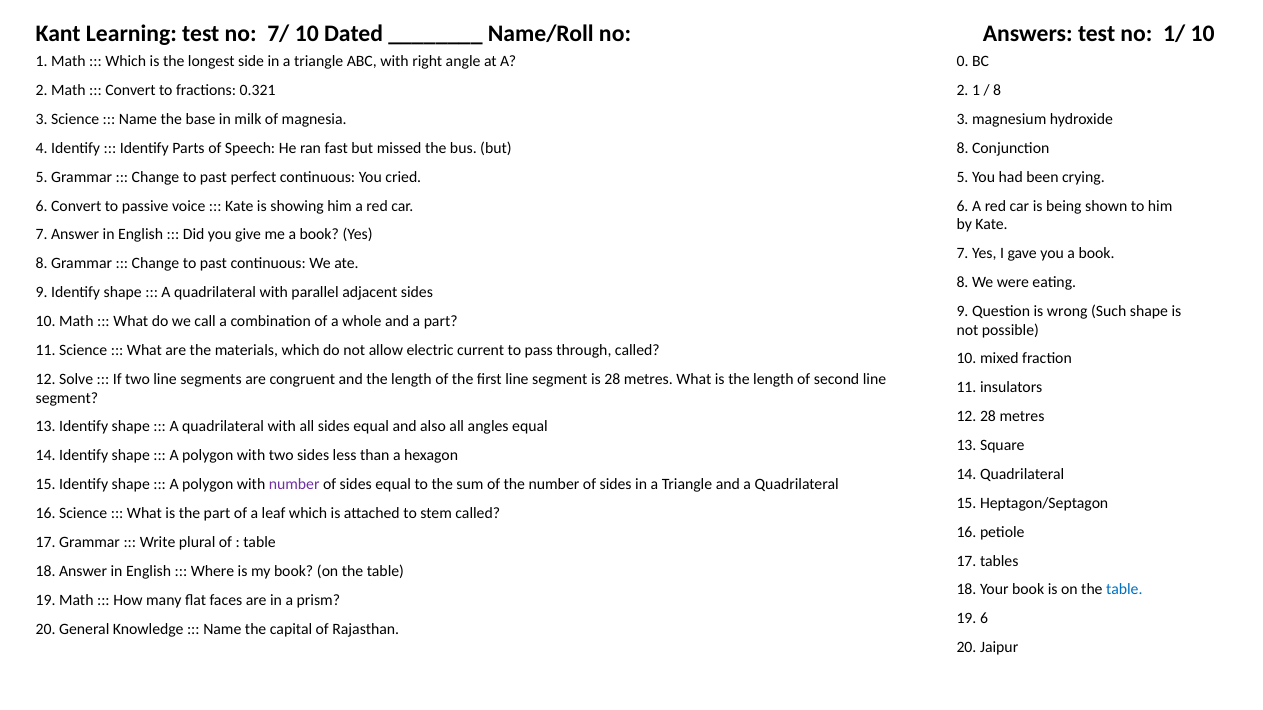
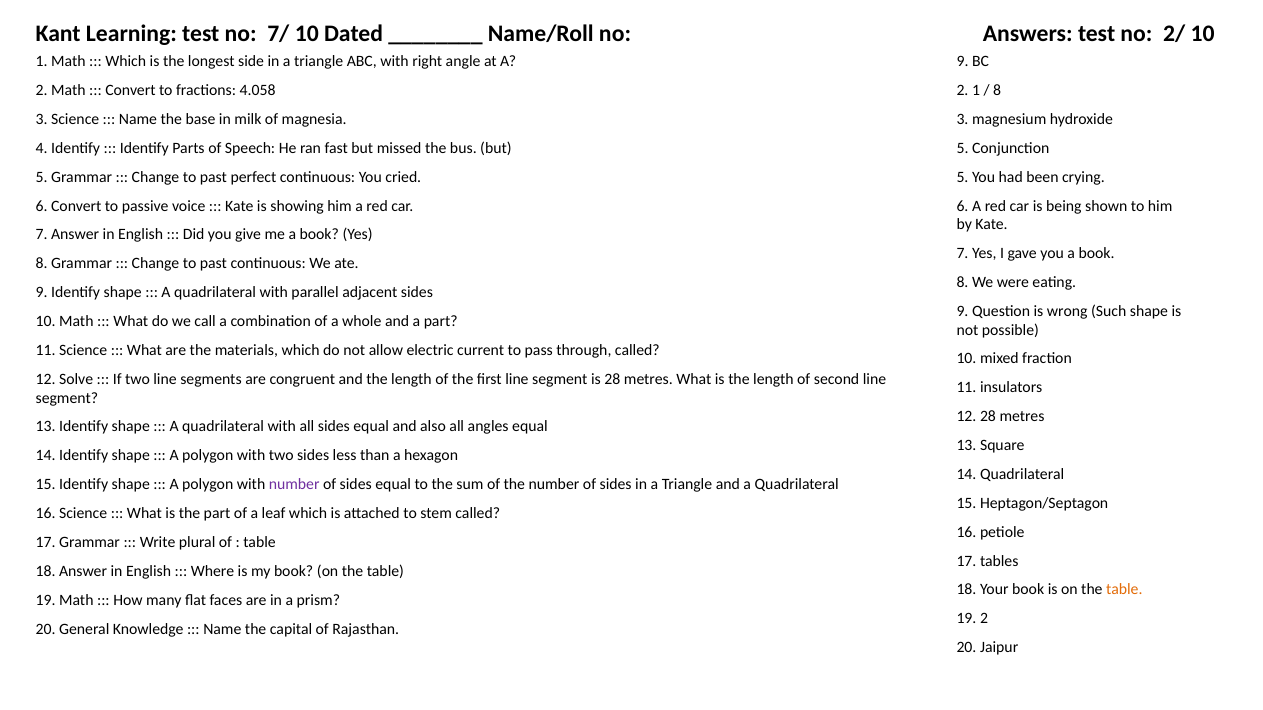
1/: 1/ -> 2/ (1174, 34)
A 0: 0 -> 9 (963, 61)
0.321: 0.321 -> 4.058 (258, 90)
but 8: 8 -> 5 (963, 148)
table colour: blue -> orange (1124, 590)
19 6: 6 -> 2 (984, 619)
